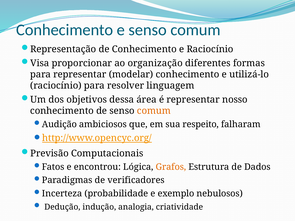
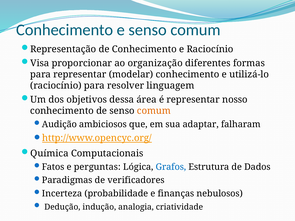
respeito: respeito -> adaptar (201, 124)
Previsão: Previsão -> Química (49, 154)
encontrou: encontrou -> perguntas (97, 167)
Grafos colour: orange -> blue (171, 167)
exemplo: exemplo -> finanças (176, 194)
